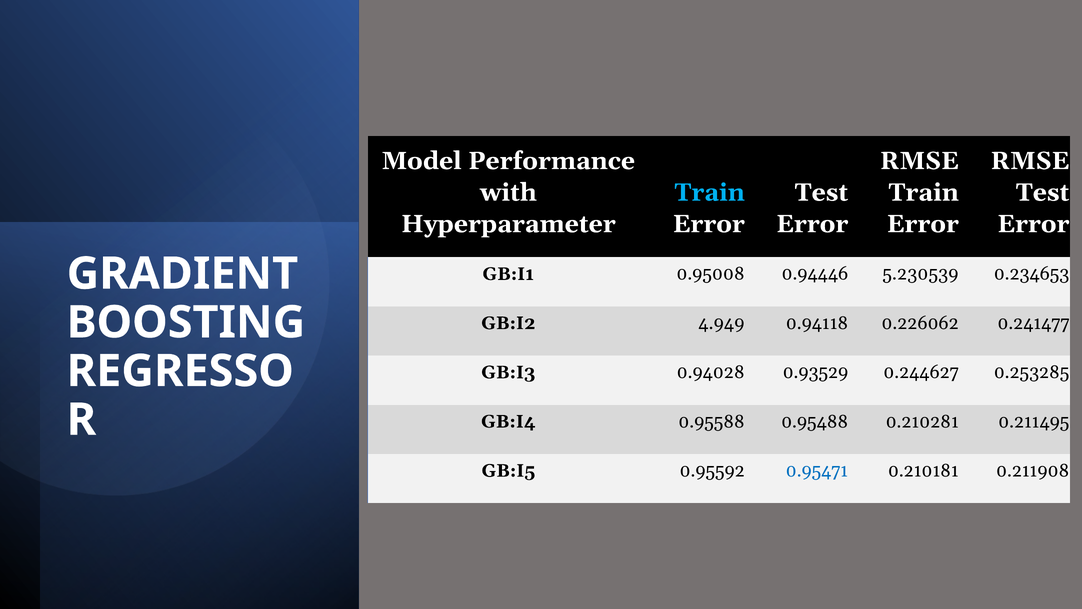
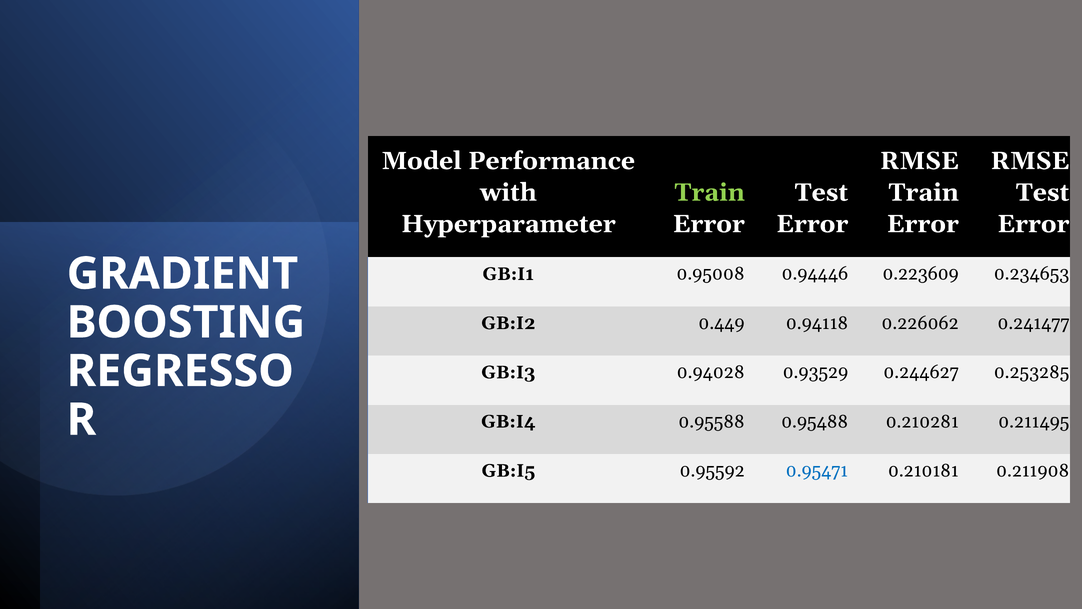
Train colour: light blue -> light green (710, 192)
5.230539: 5.230539 -> 0.223609 (921, 274)
4.949: 4.949 -> 0.449 (722, 323)
